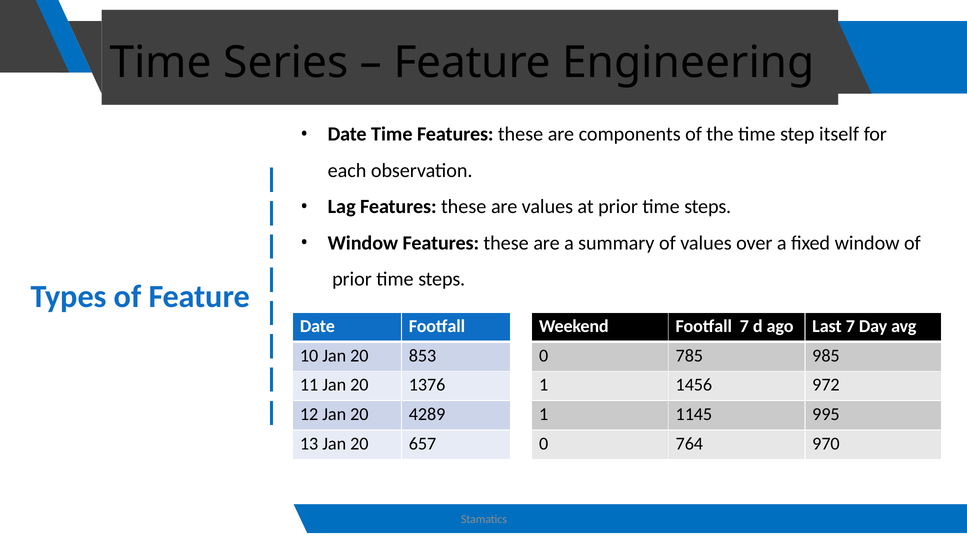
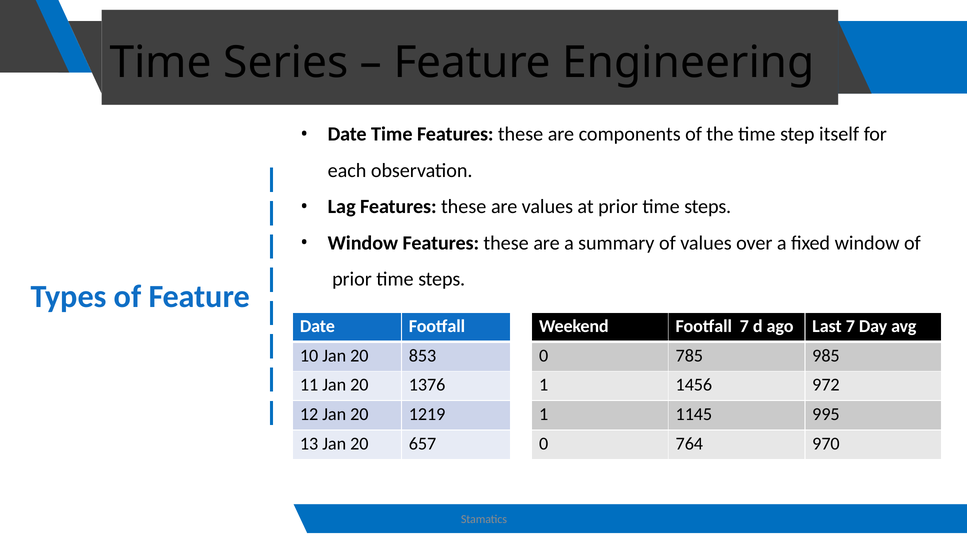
4289: 4289 -> 1219 (427, 414)
